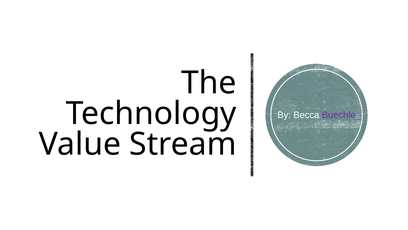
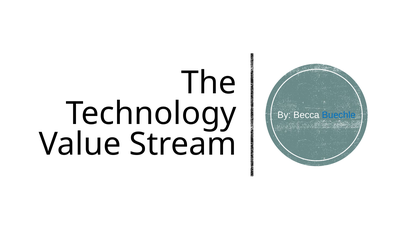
Buechle colour: purple -> blue (339, 115)
